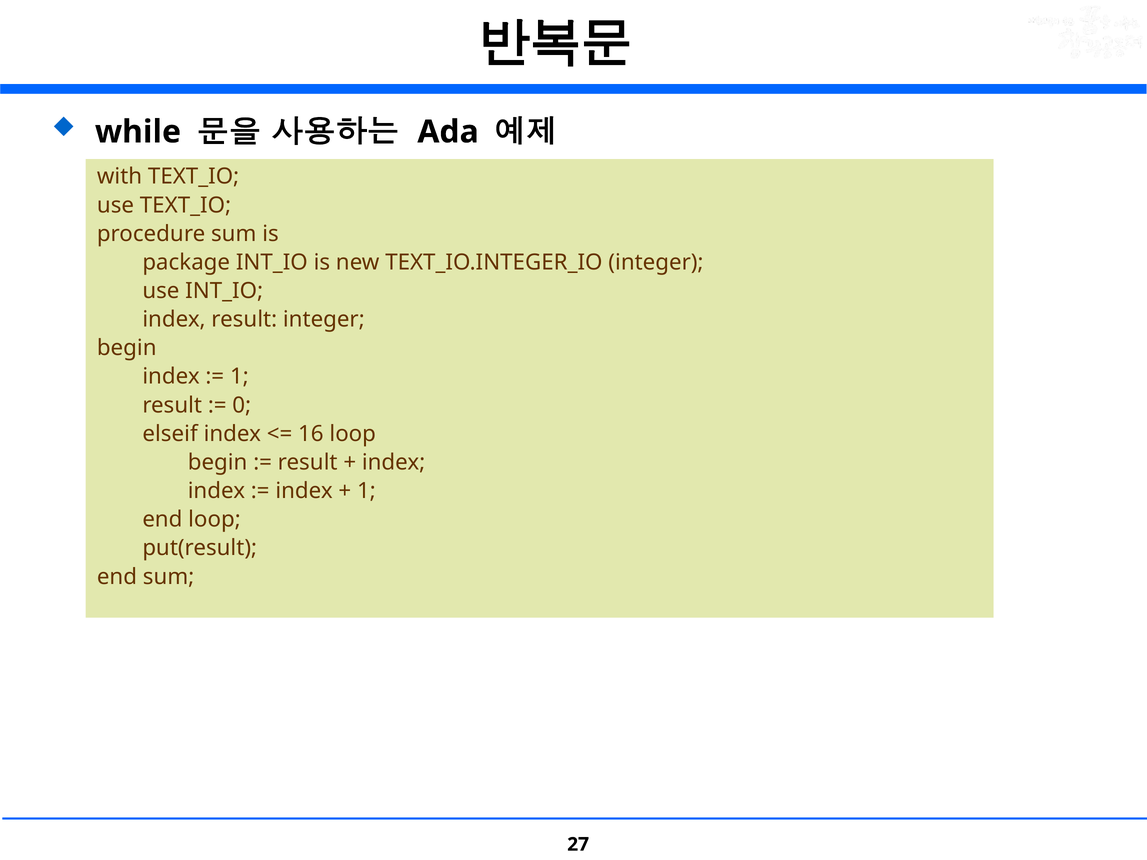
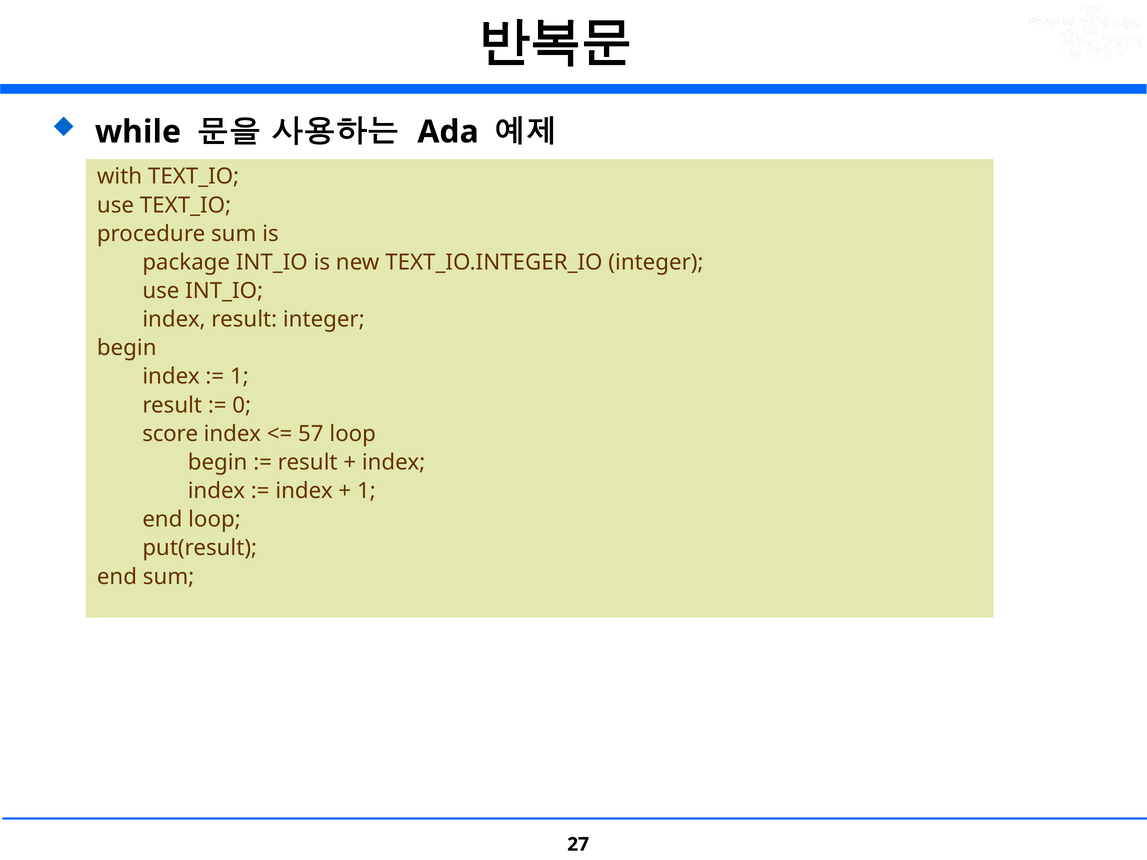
elseif: elseif -> score (170, 434)
16: 16 -> 57 (311, 434)
